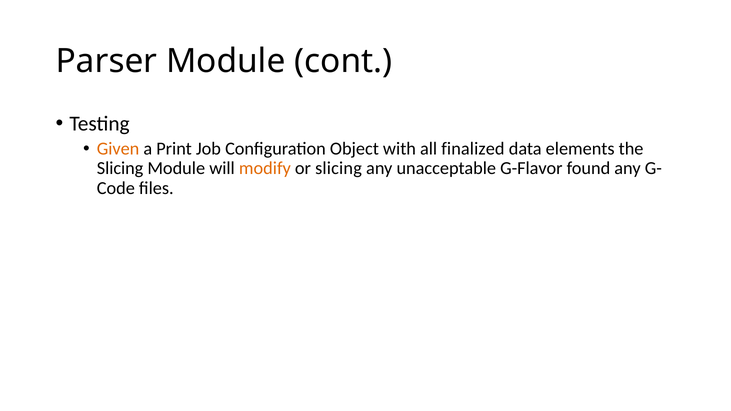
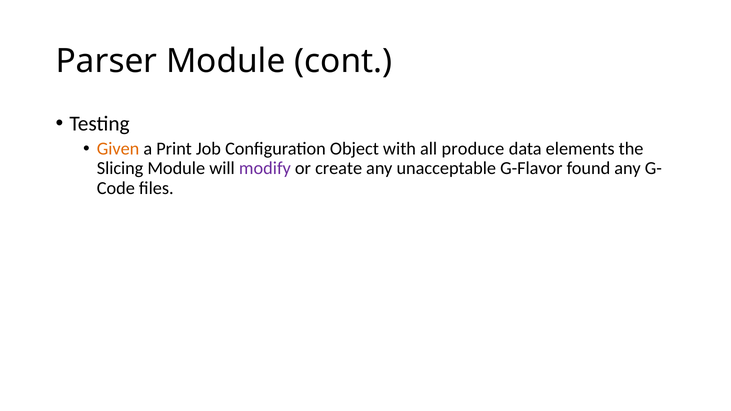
finalized: finalized -> produce (473, 149)
modify colour: orange -> purple (265, 169)
or slicing: slicing -> create (339, 169)
